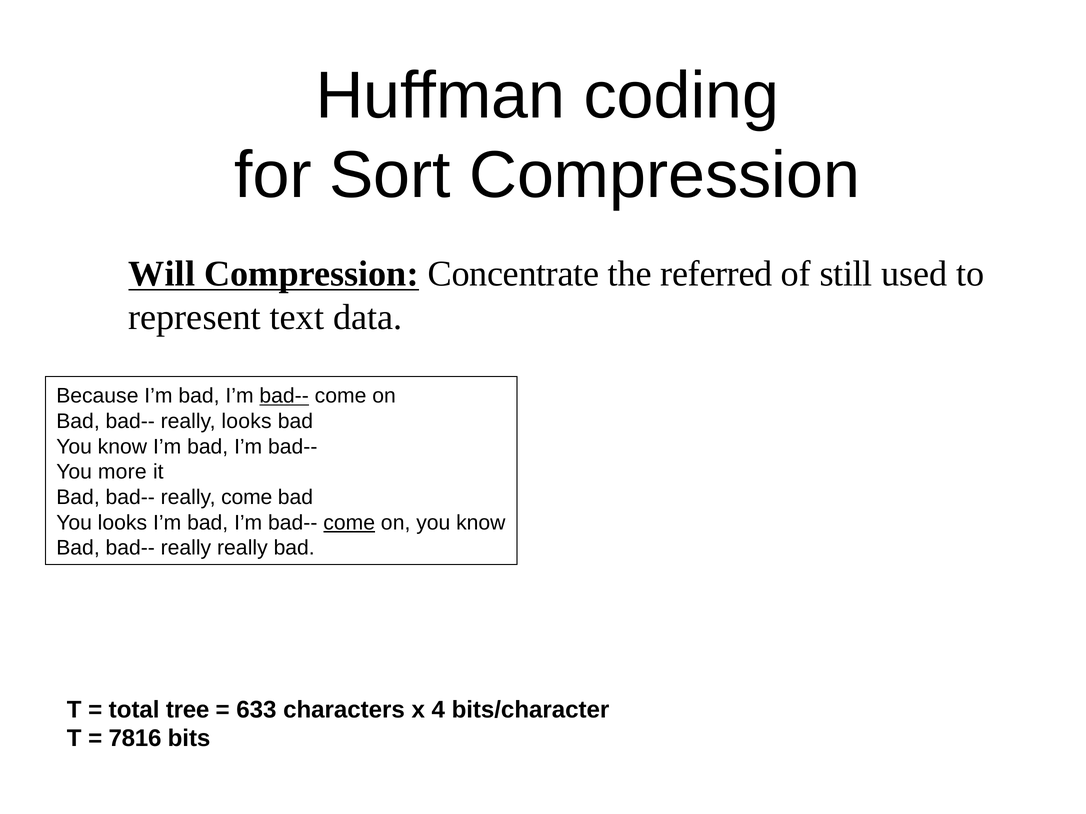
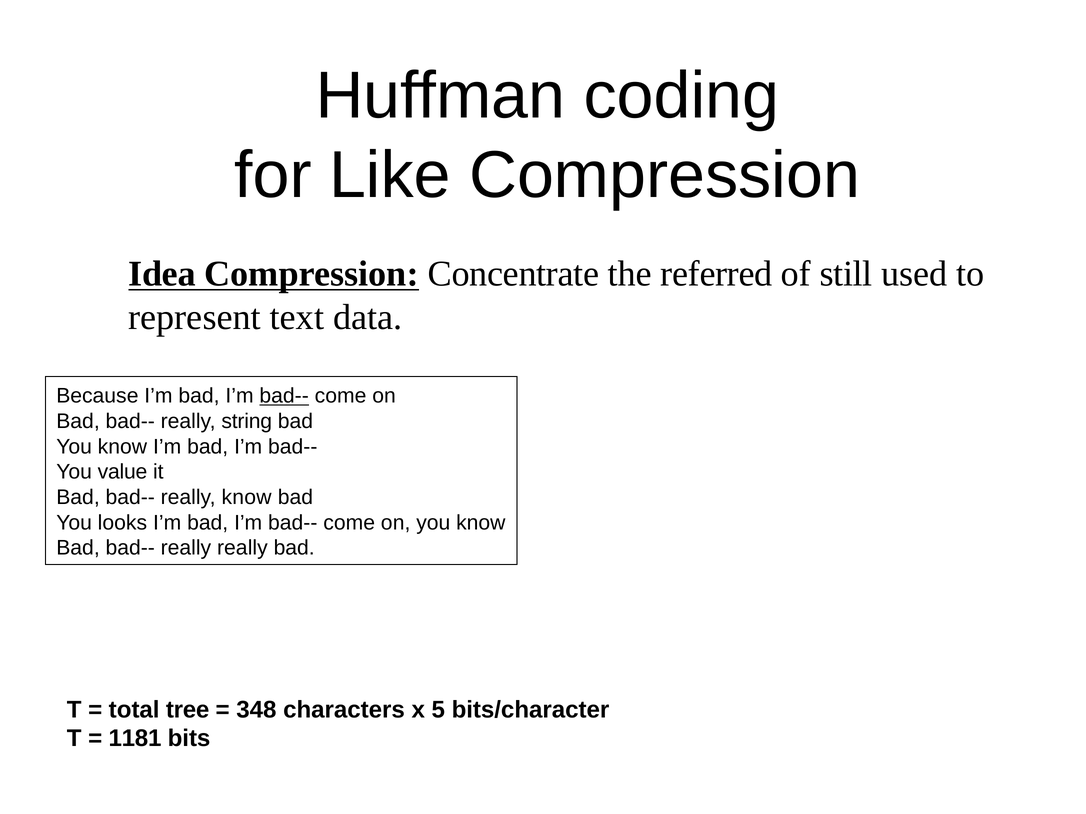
Sort: Sort -> Like (390, 176)
Will: Will -> Idea (162, 274)
really looks: looks -> string (247, 421)
more: more -> value (122, 472)
really come: come -> know (247, 498)
come underline: present -> none (349, 523)
633: 633 -> 348 (256, 710)
4: 4 -> 5 (438, 710)
7816: 7816 -> 1181 (135, 739)
